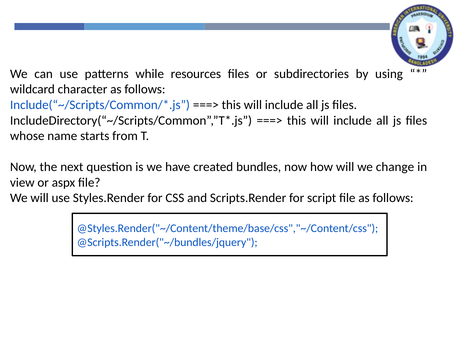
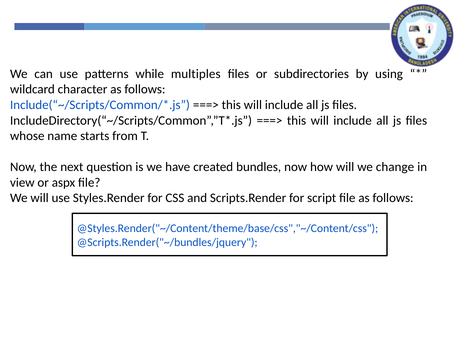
resources: resources -> multiples (196, 74)
